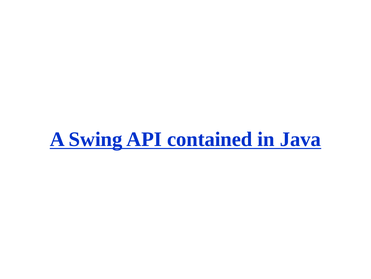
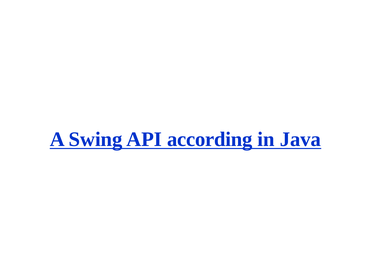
contained: contained -> according (210, 139)
